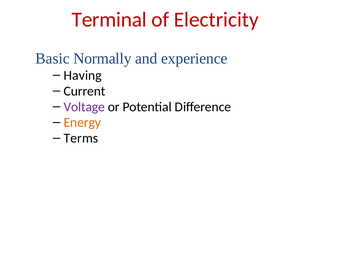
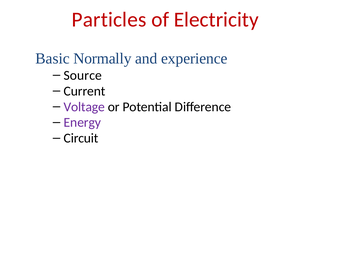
Terminal: Terminal -> Particles (109, 20)
Having: Having -> Source (83, 75)
Energy colour: orange -> purple (82, 122)
Terms: Terms -> Circuit (81, 138)
